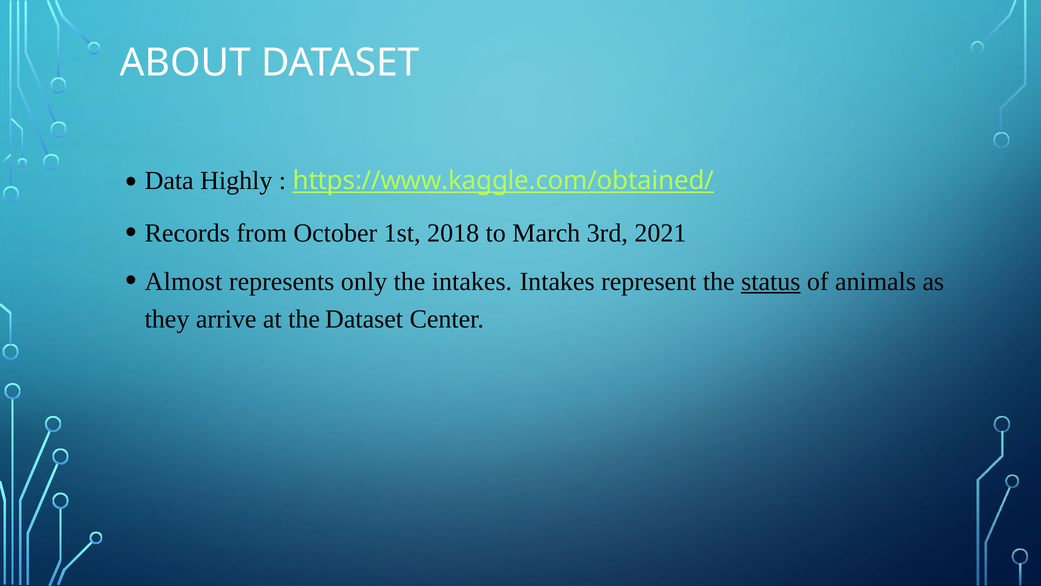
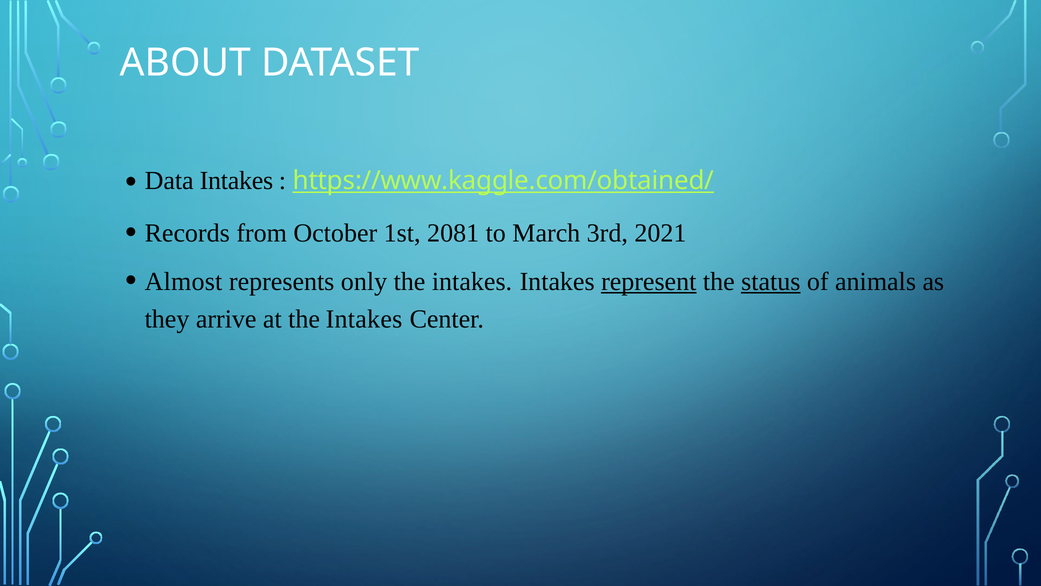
Data Highly: Highly -> Intakes (236, 180)
2018: 2018 -> 2081 (453, 233)
represent underline: none -> present (649, 281)
at the Dataset: Dataset -> Intakes (364, 319)
